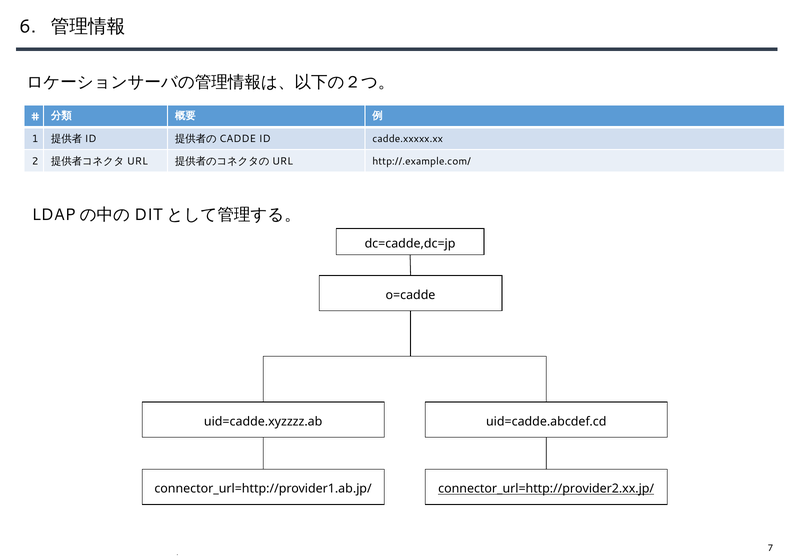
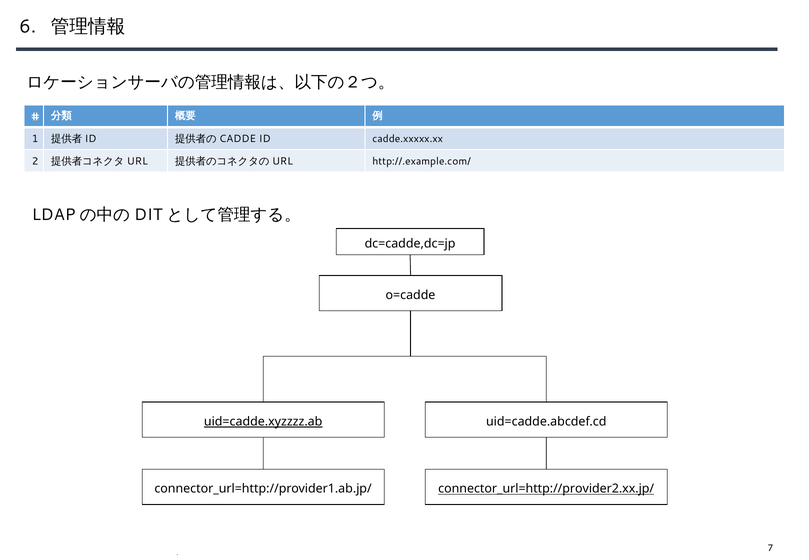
uid=cadde.xyzzzz.ab underline: none -> present (263, 422)
